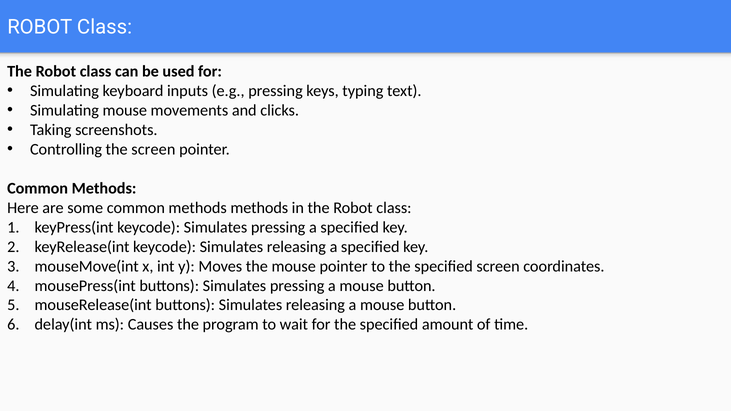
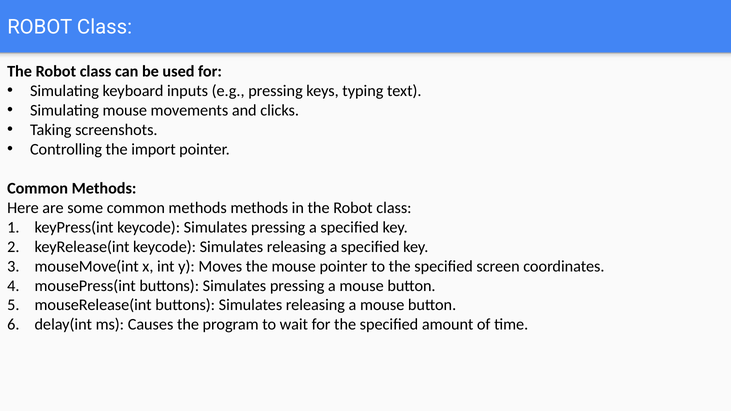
the screen: screen -> import (153, 149)
